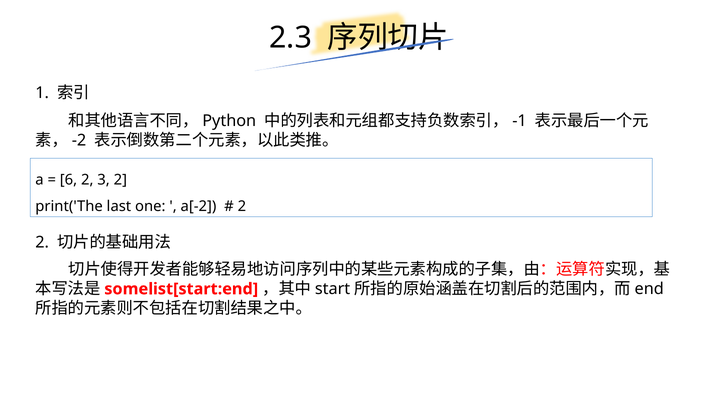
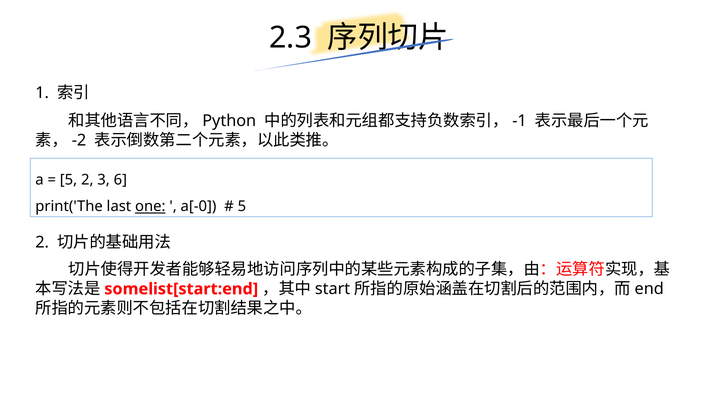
6: 6 -> 5 (69, 180)
3 2: 2 -> 6 (120, 180)
one underline: none -> present (150, 206)
a[-2: a[-2 -> a[-0 (198, 206)
2: 2 -> 5 (242, 206)
